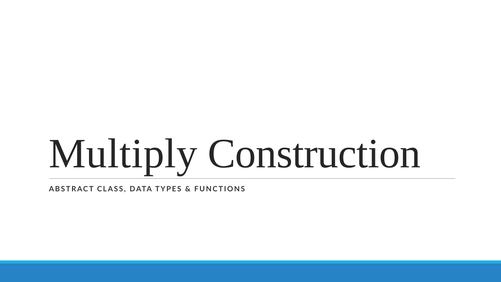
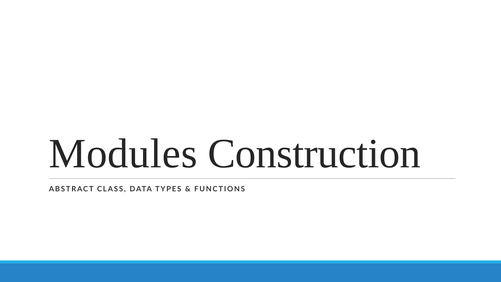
Multiply: Multiply -> Modules (123, 154)
